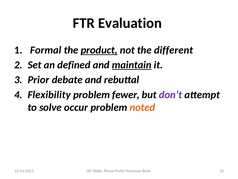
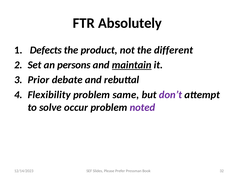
Evaluation: Evaluation -> Absolutely (130, 23)
Formal: Formal -> Defects (46, 50)
product underline: present -> none (99, 50)
defined: defined -> persons (74, 65)
fewer: fewer -> same (126, 94)
noted colour: orange -> purple (142, 107)
